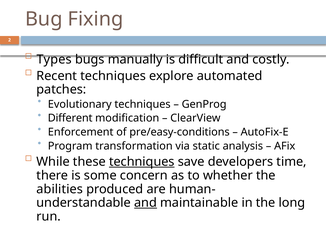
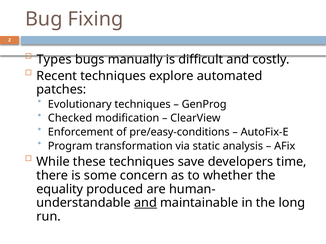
Different: Different -> Checked (70, 118)
techniques underline: present -> none (142, 162)
abilities: abilities -> equality (60, 190)
